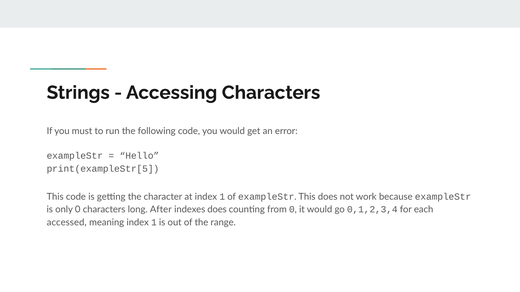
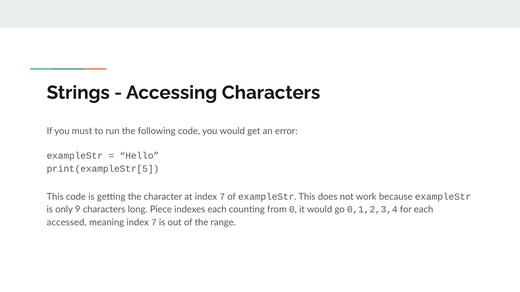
at index 1: 1 -> 7 (222, 197)
only 0: 0 -> 9 (78, 210)
After: After -> Piece (161, 210)
indexes does: does -> each (217, 210)
meaning index 1: 1 -> 7 (154, 223)
